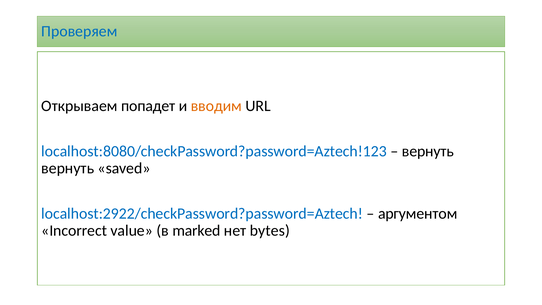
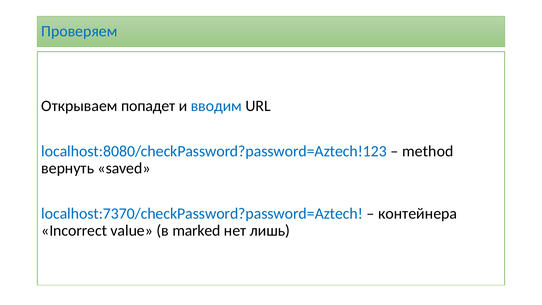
вводим colour: orange -> blue (216, 106)
вернуть: вернуть -> method (428, 151)
localhost:2922/checkPassword?password=Aztech: localhost:2922/checkPassword?password=Aztech -> localhost:7370/checkPassword?password=Aztech (202, 214)
аргументом: аргументом -> контейнера (418, 214)
bytes: bytes -> лишь (270, 231)
